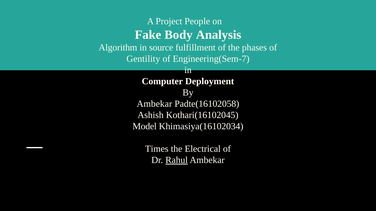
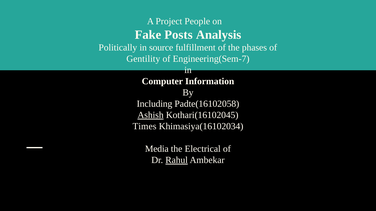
Body: Body -> Posts (179, 35)
Algorithm: Algorithm -> Politically (118, 48)
Deployment: Deployment -> Information (210, 82)
Ambekar: Ambekar -> Including (155, 104)
Ashish underline: none -> present (151, 115)
Model: Model -> Times (144, 127)
Times: Times -> Media (157, 149)
